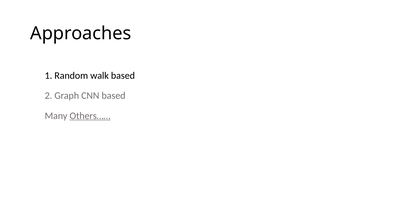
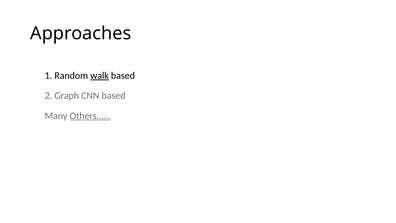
walk underline: none -> present (100, 76)
